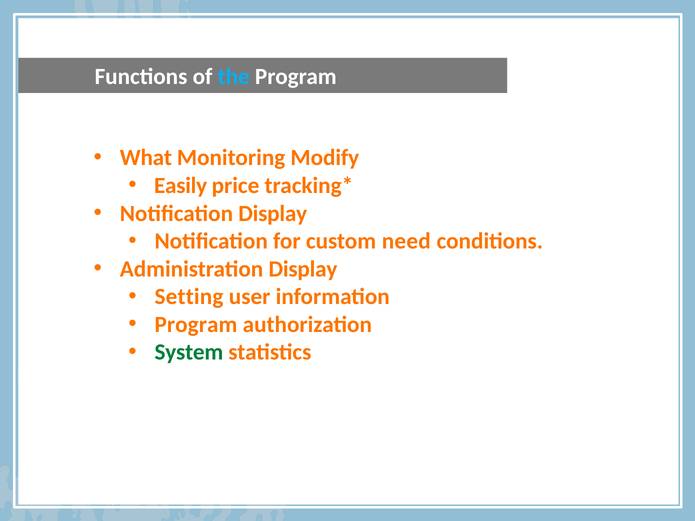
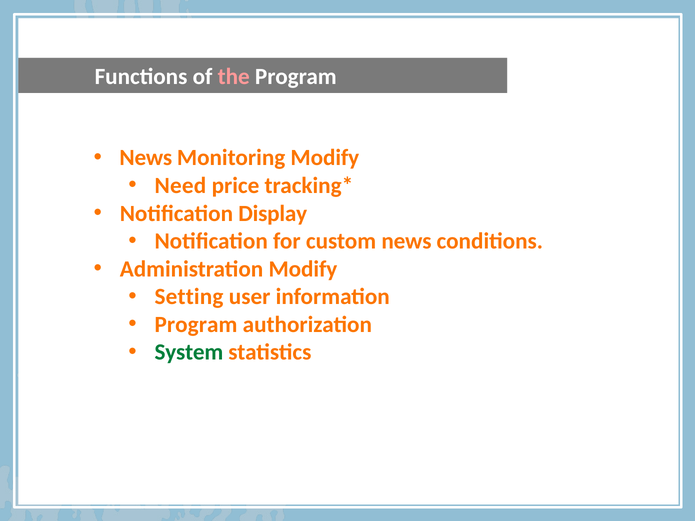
the colour: light blue -> pink (234, 77)
What: What -> News (146, 158)
Easily: Easily -> Need (180, 186)
custom need: need -> news (406, 241)
Administration Display: Display -> Modify (303, 269)
